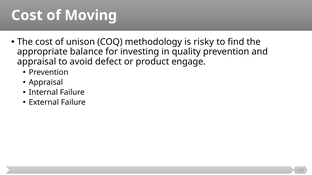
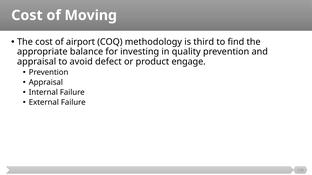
unison: unison -> airport (81, 42)
risky: risky -> third (204, 42)
